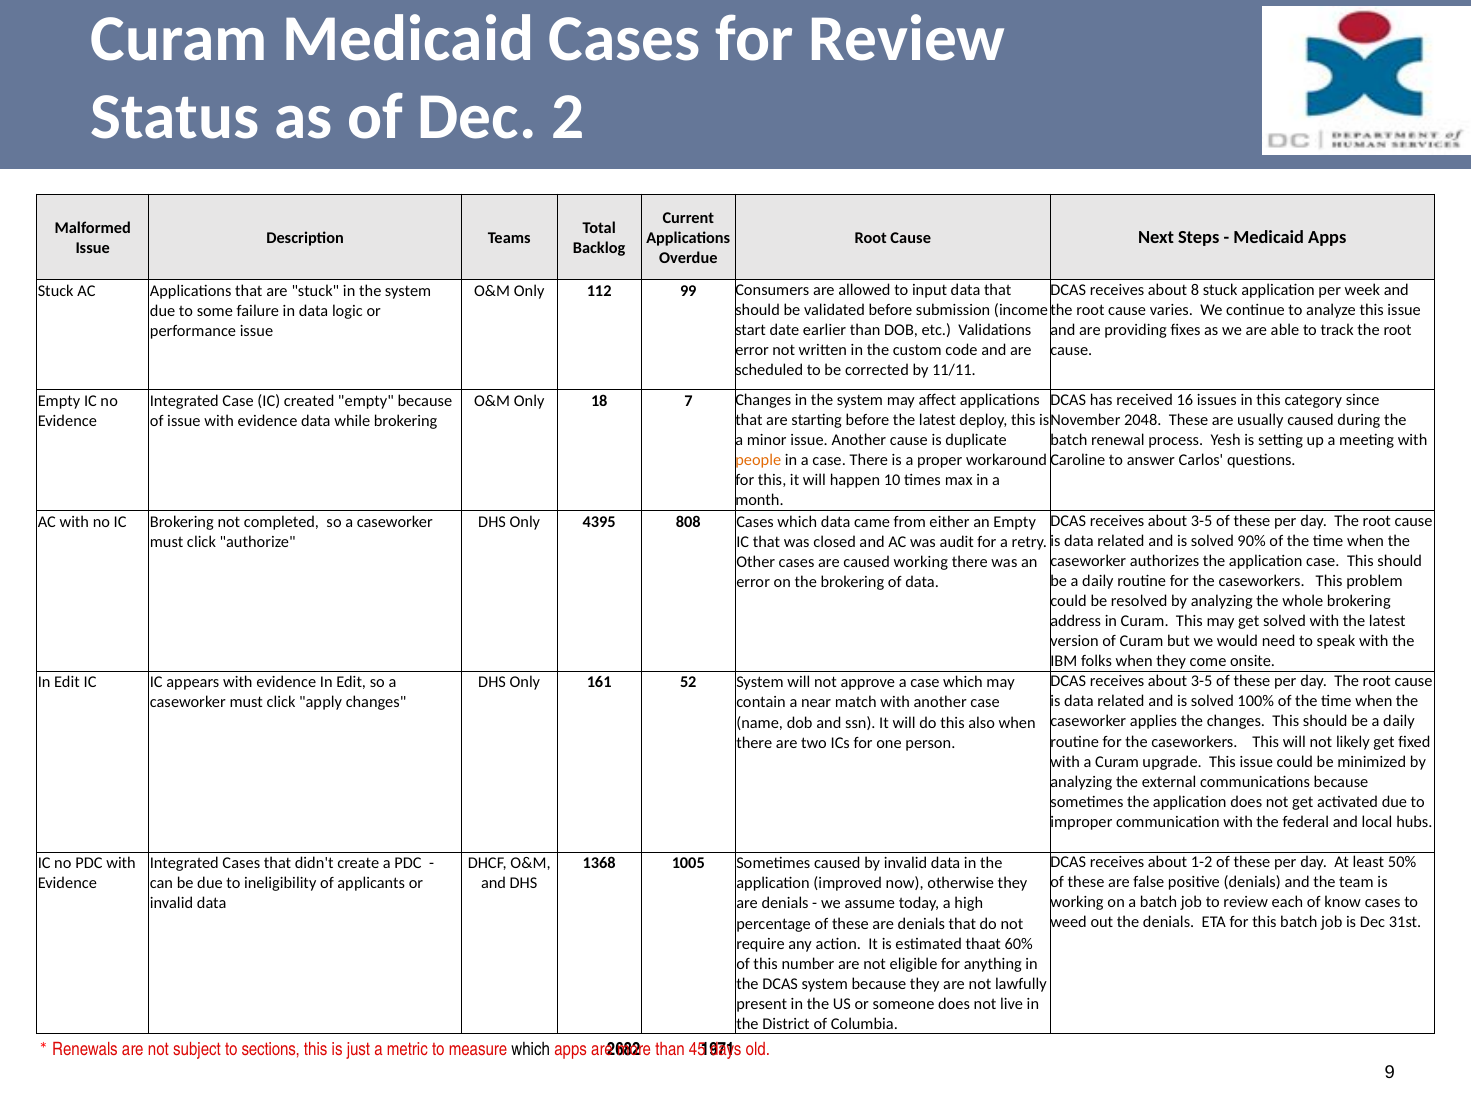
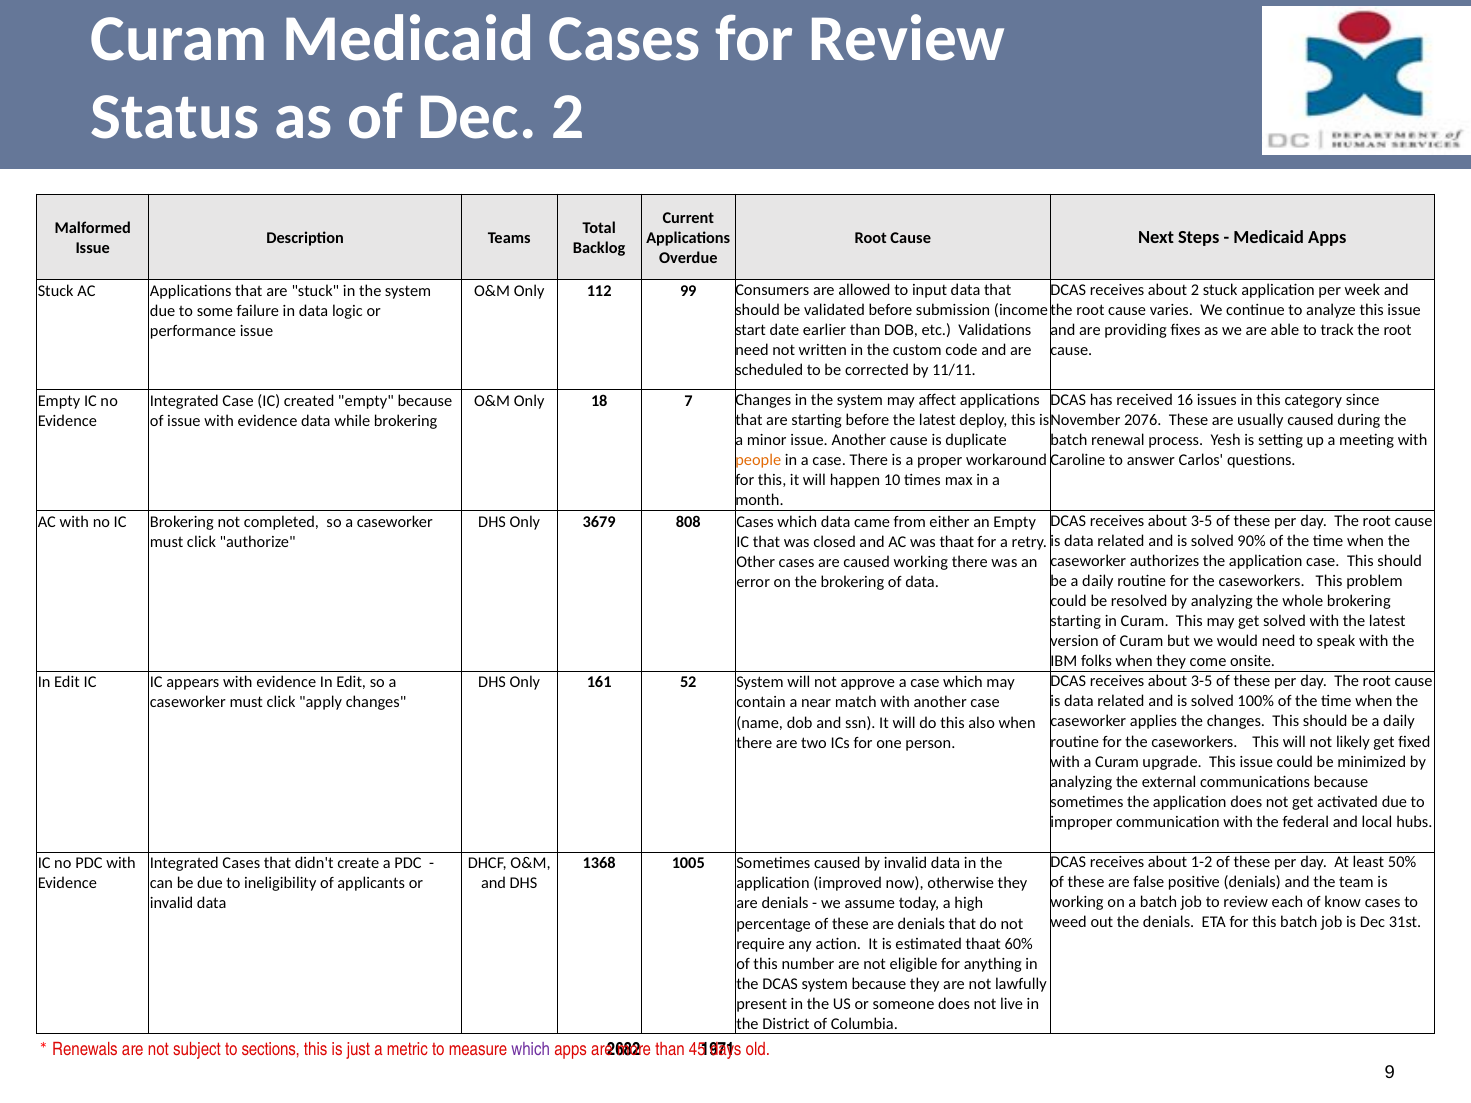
about 8: 8 -> 2 (1195, 290)
error: error -> need (752, 350)
2048: 2048 -> 2076 (1143, 420)
4395: 4395 -> 3679 (599, 522)
was audit: audit -> thaat (957, 542)
address: address -> starting (1076, 621)
which colour: black -> purple (531, 1049)
